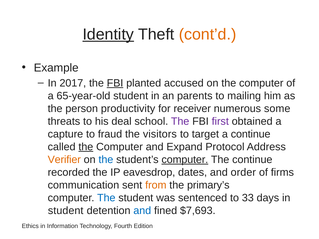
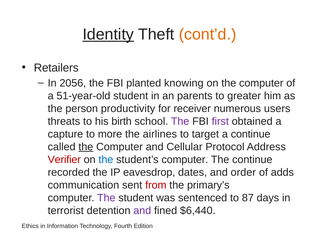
Example: Example -> Retailers (56, 68)
2017: 2017 -> 2056 (73, 83)
FBI underline: present -> none (115, 83)
accused: accused -> knowing (184, 83)
65-year-old: 65-year-old -> 51-year-old (83, 96)
mailing: mailing -> greater (244, 96)
some: some -> users (277, 109)
deal: deal -> birth (122, 121)
fraud: fraud -> more (110, 134)
visitors: visitors -> airlines (160, 134)
Expand: Expand -> Cellular (184, 147)
Verifier colour: orange -> red (64, 160)
computer underline: present -> none (185, 160)
firms: firms -> adds (282, 172)
from colour: orange -> red (156, 185)
The colour: blue -> purple (106, 198)
33: 33 -> 87 (248, 198)
student: student -> terrorist (66, 211)
and colour: blue -> purple (142, 211)
$7,693: $7,693 -> $6,440 (198, 211)
